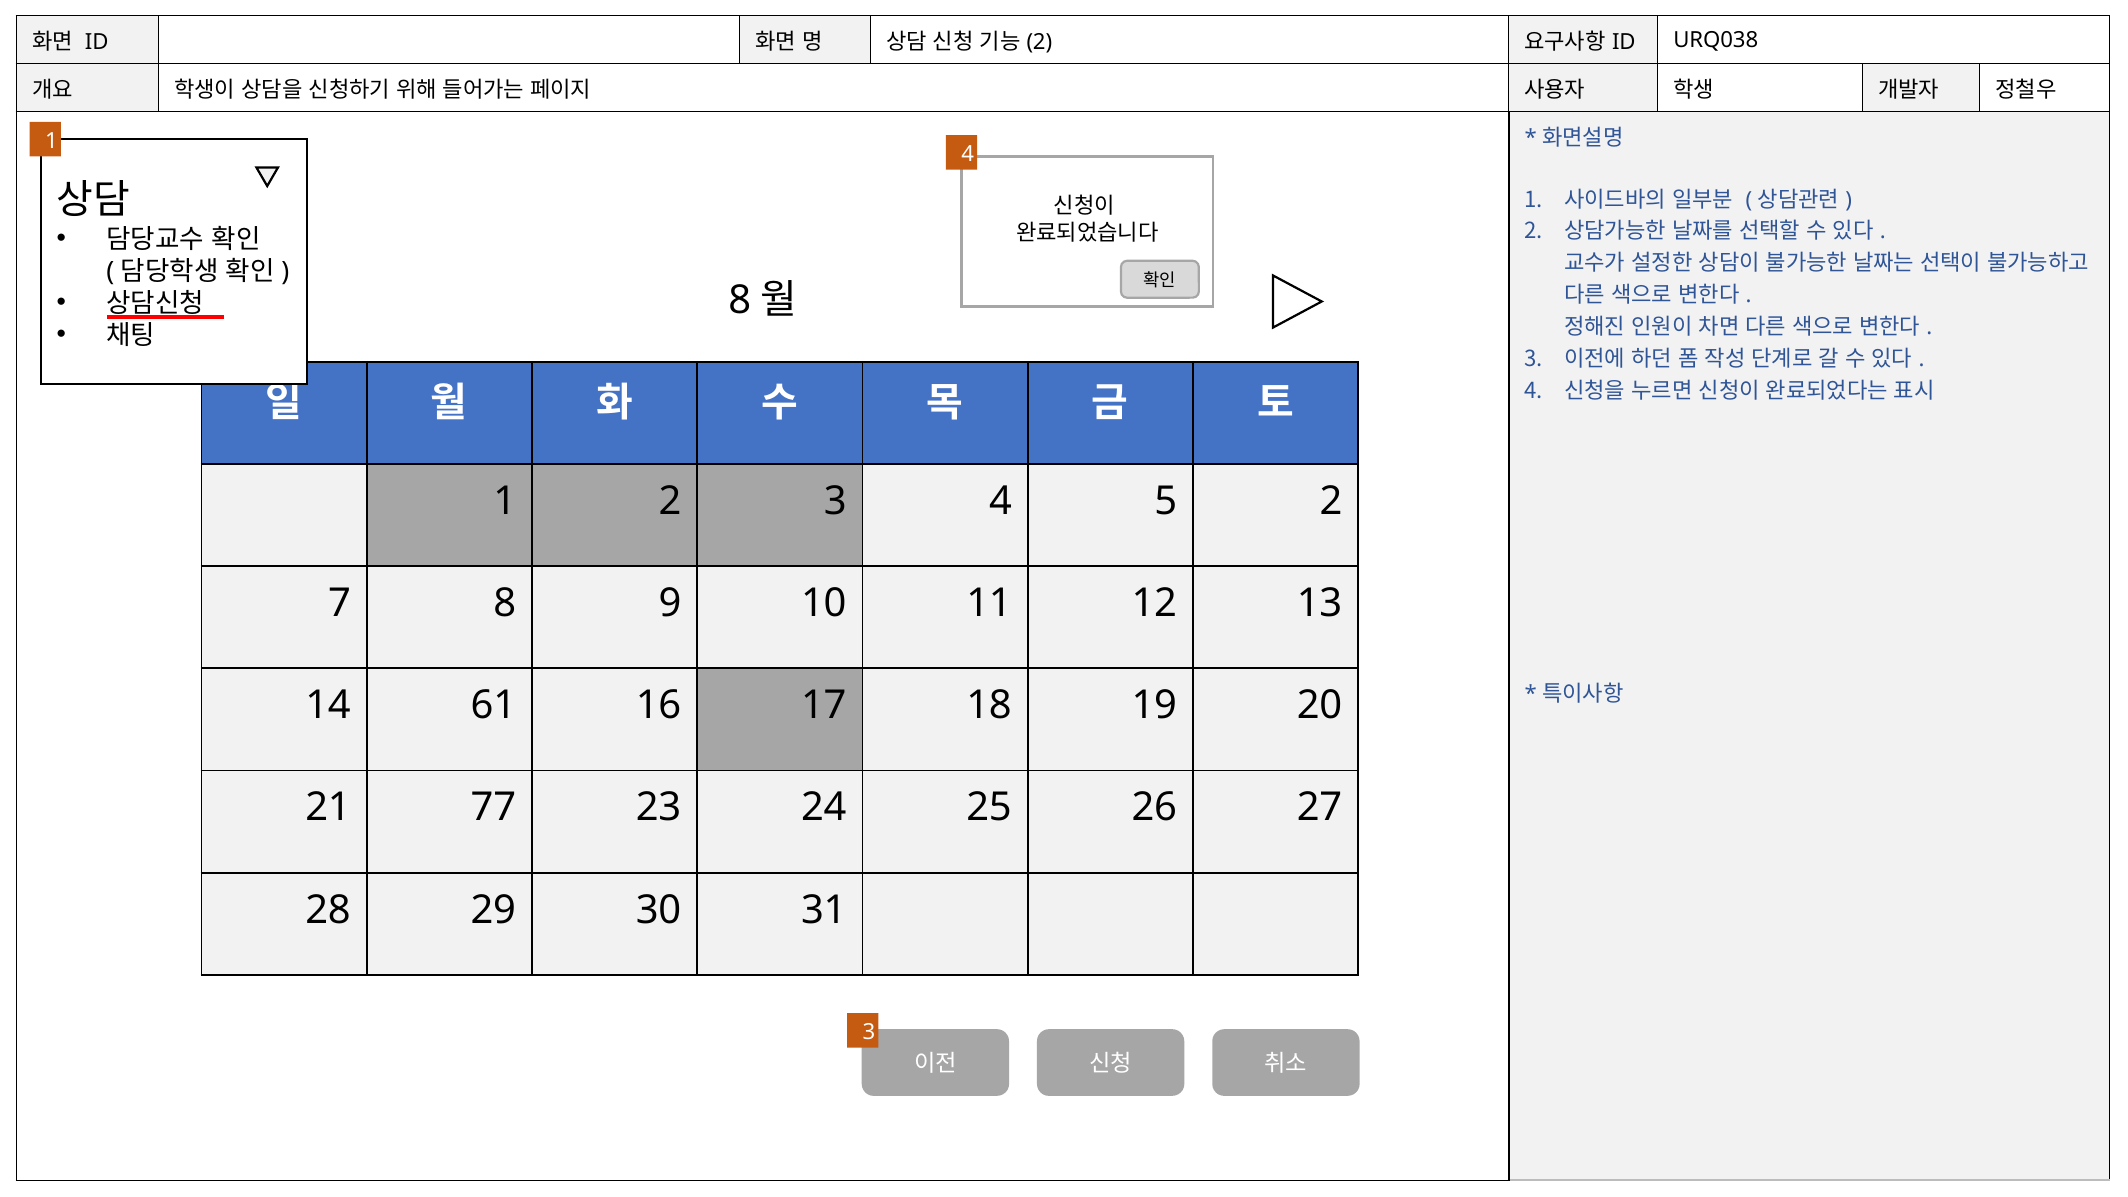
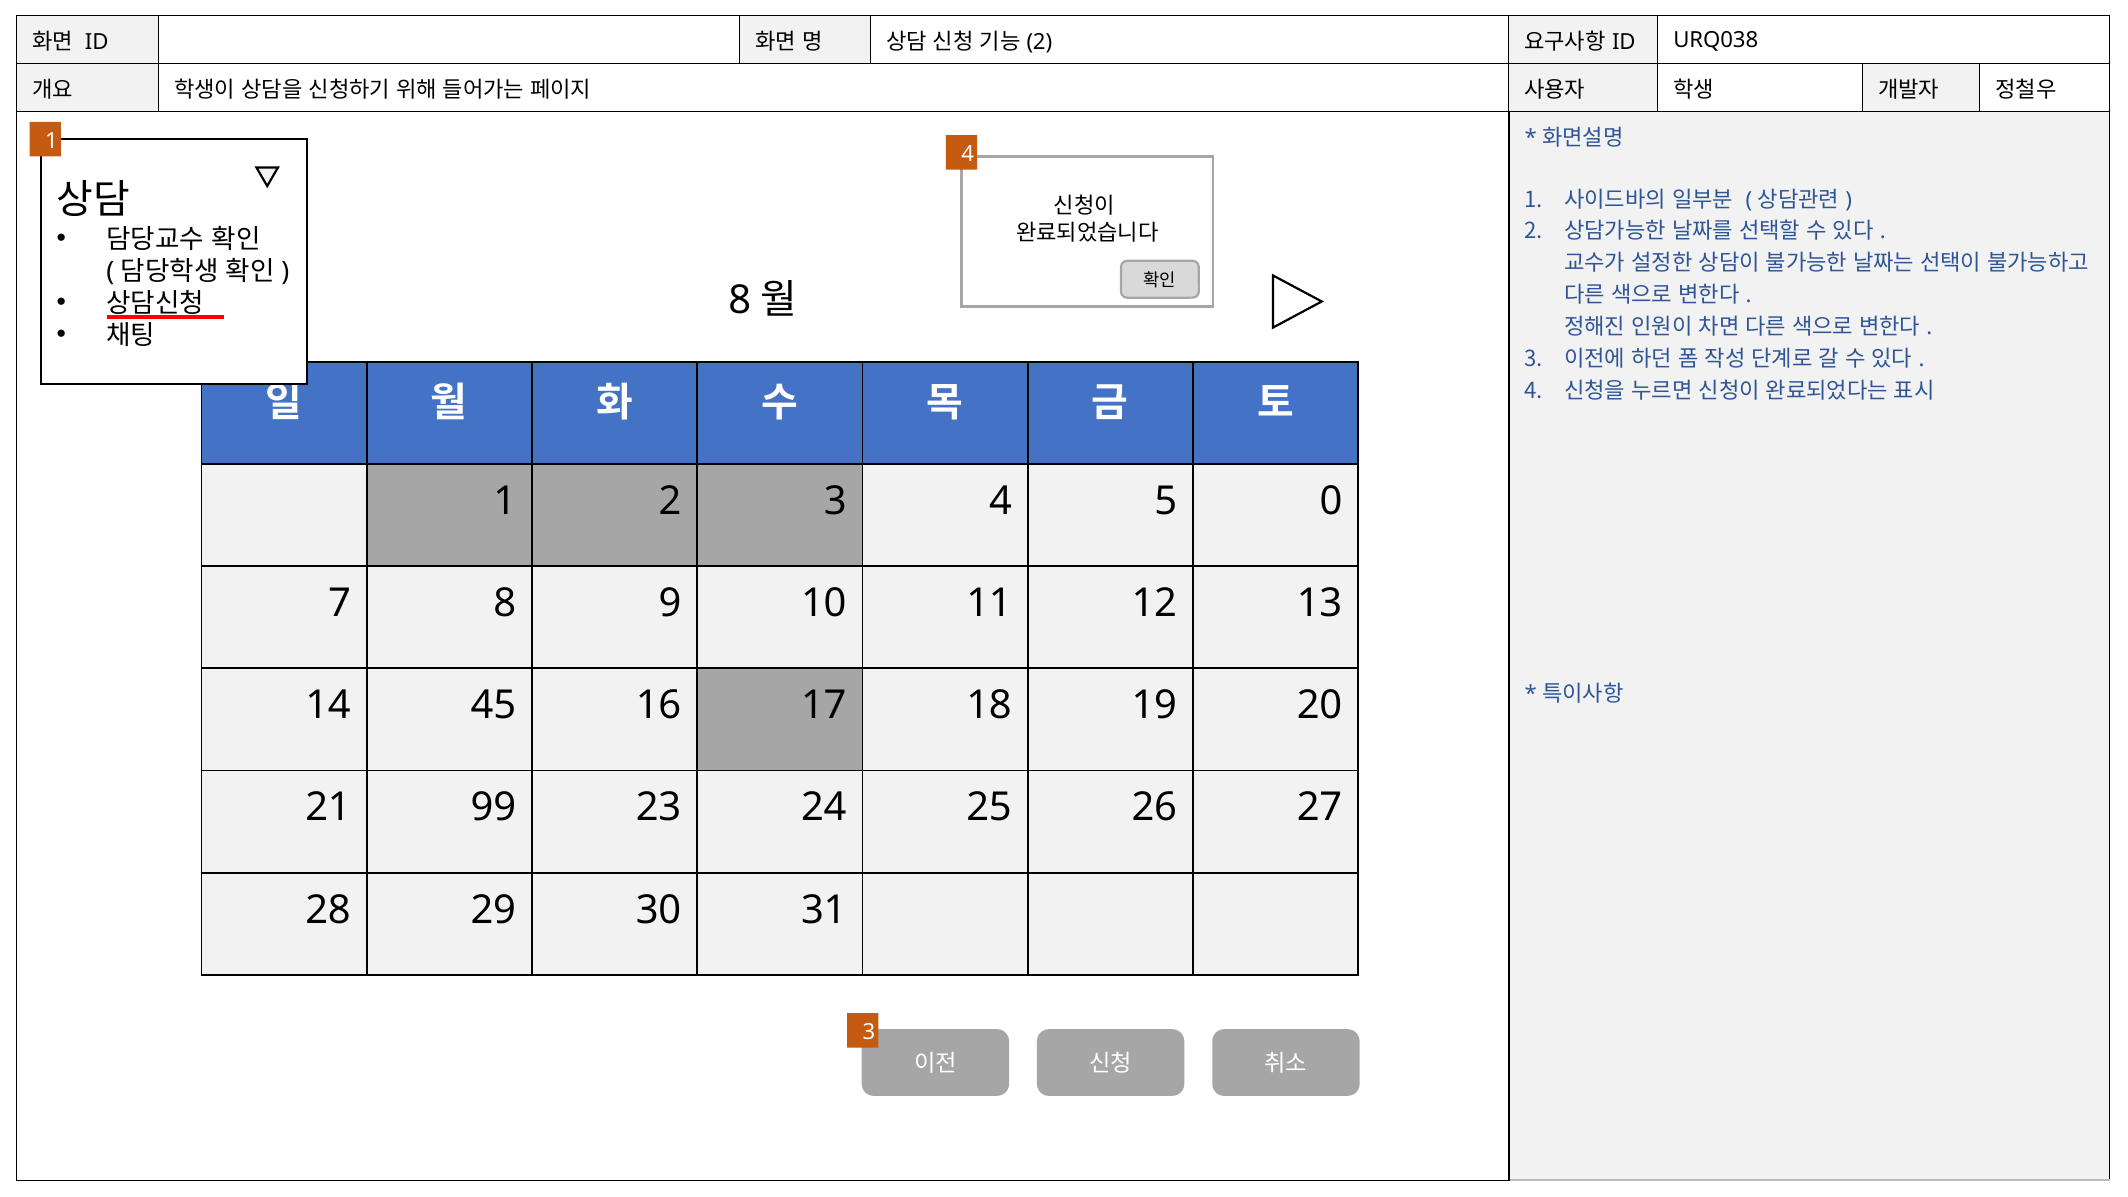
5 2: 2 -> 0 (1331, 501)
61: 61 -> 45 (493, 706)
77: 77 -> 99 (493, 808)
